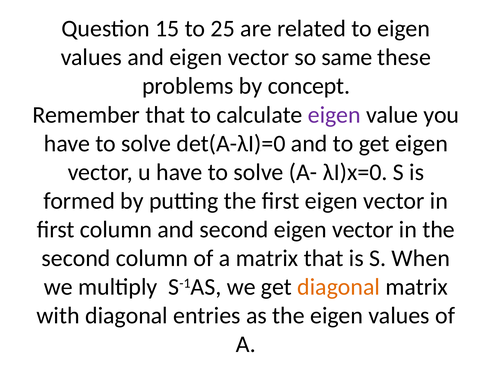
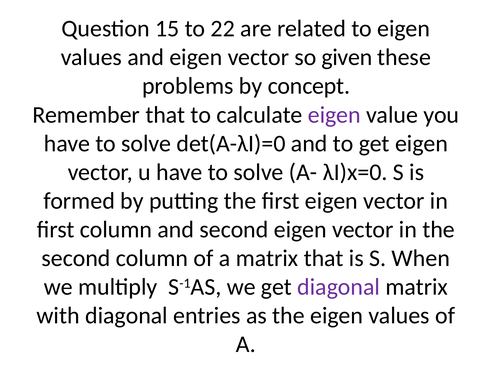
25: 25 -> 22 (223, 29)
same: same -> given (347, 57)
diagonal colour: orange -> purple (339, 287)
